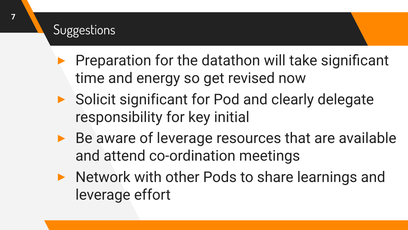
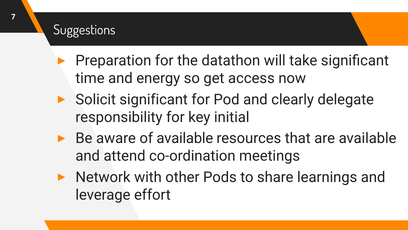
revised: revised -> access (251, 78)
of leverage: leverage -> available (185, 138)
